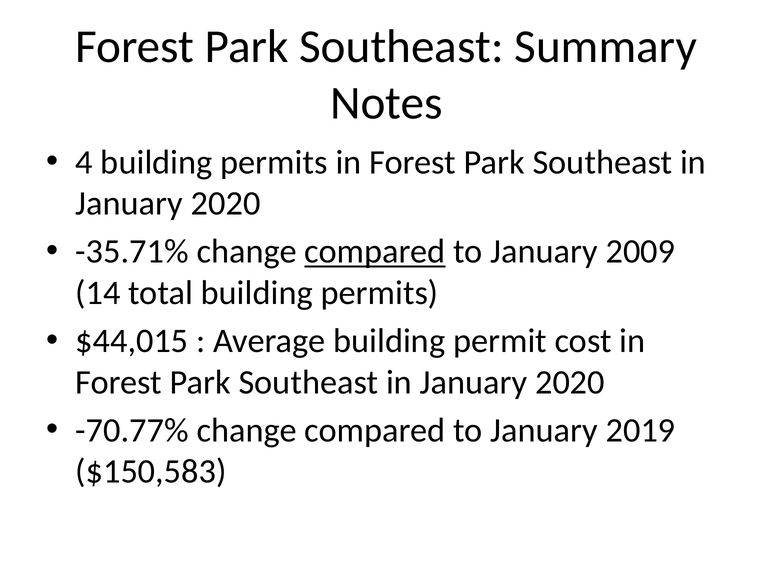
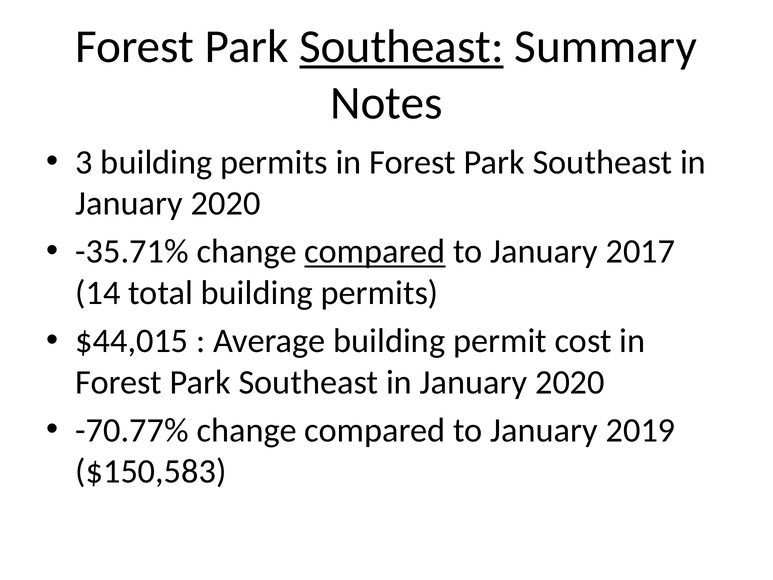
Southeast underline: none -> present (402, 46)
4: 4 -> 3 (84, 162)
2009: 2009 -> 2017 (640, 252)
